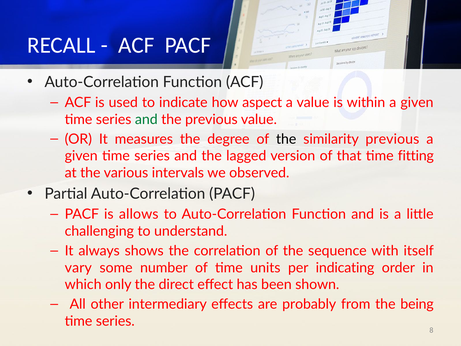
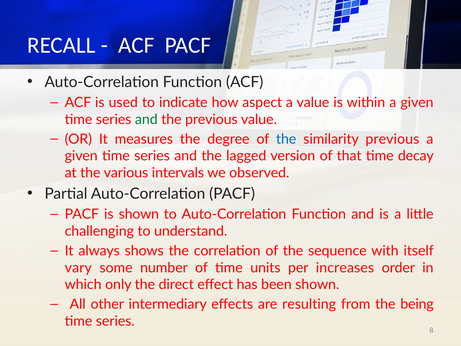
the colour: black -> blue (286, 139)
fitting: fitting -> decay (416, 156)
is allows: allows -> shown (139, 214)
indicating: indicating -> increases (345, 268)
probably: probably -> resulting (309, 304)
